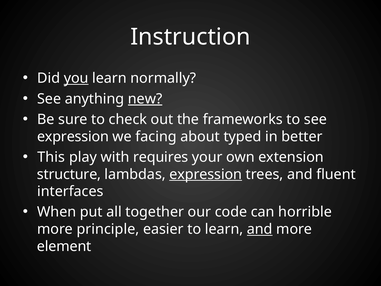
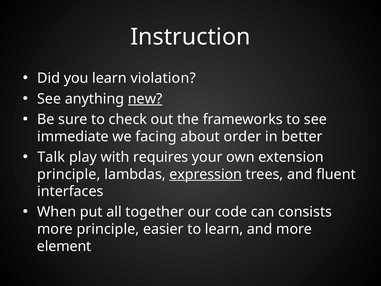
you underline: present -> none (76, 78)
normally: normally -> violation (163, 78)
expression: expression -> immediate (73, 136)
typed: typed -> order (242, 136)
This: This -> Talk (51, 157)
structure: structure -> principle (69, 174)
horrible: horrible -> consists (305, 212)
and underline: present -> none (260, 229)
